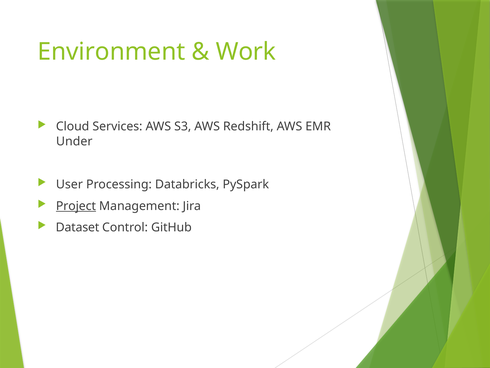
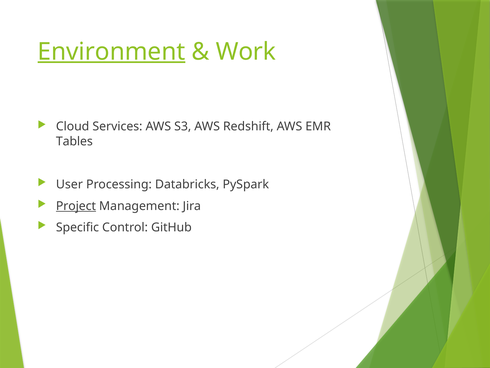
Environment underline: none -> present (111, 52)
Under: Under -> Tables (74, 141)
Dataset: Dataset -> Specific (77, 227)
